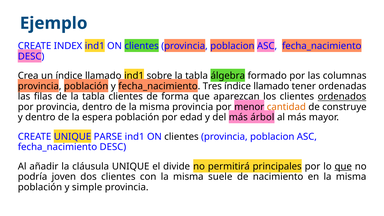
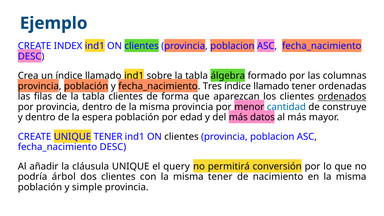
cantidad colour: orange -> blue (286, 107)
árbol: árbol -> datos (262, 117)
UNIQUE PARSE: PARSE -> TENER (108, 137)
divide: divide -> query (177, 166)
principales: principales -> conversión (277, 166)
que underline: present -> none (343, 166)
joven: joven -> árbol (64, 177)
misma suele: suele -> tener (220, 177)
